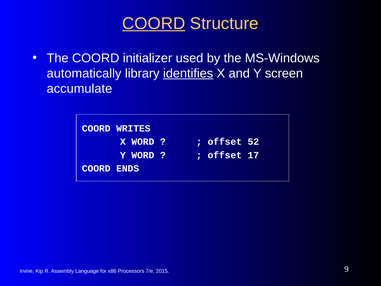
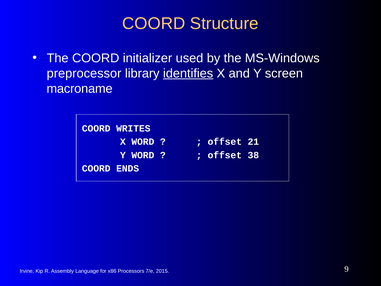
COORD underline: present -> none (154, 23)
automatically: automatically -> preprocessor (84, 73)
accumulate: accumulate -> macroname (80, 89)
52: 52 -> 21 (253, 142)
17: 17 -> 38 (253, 155)
